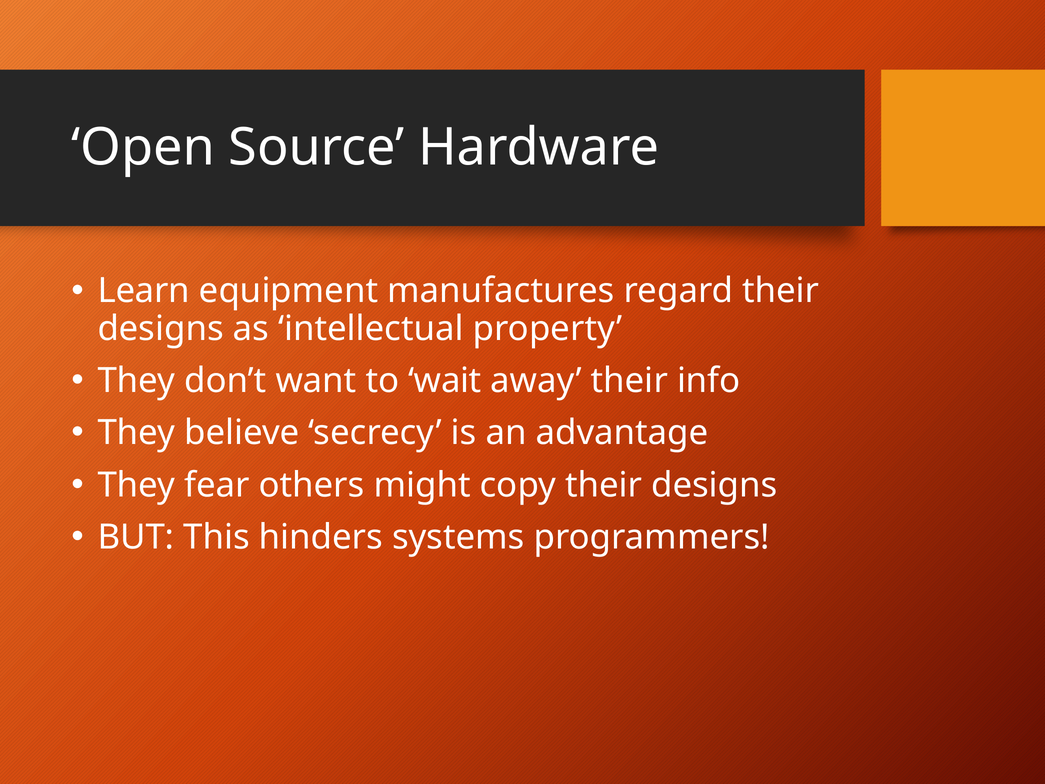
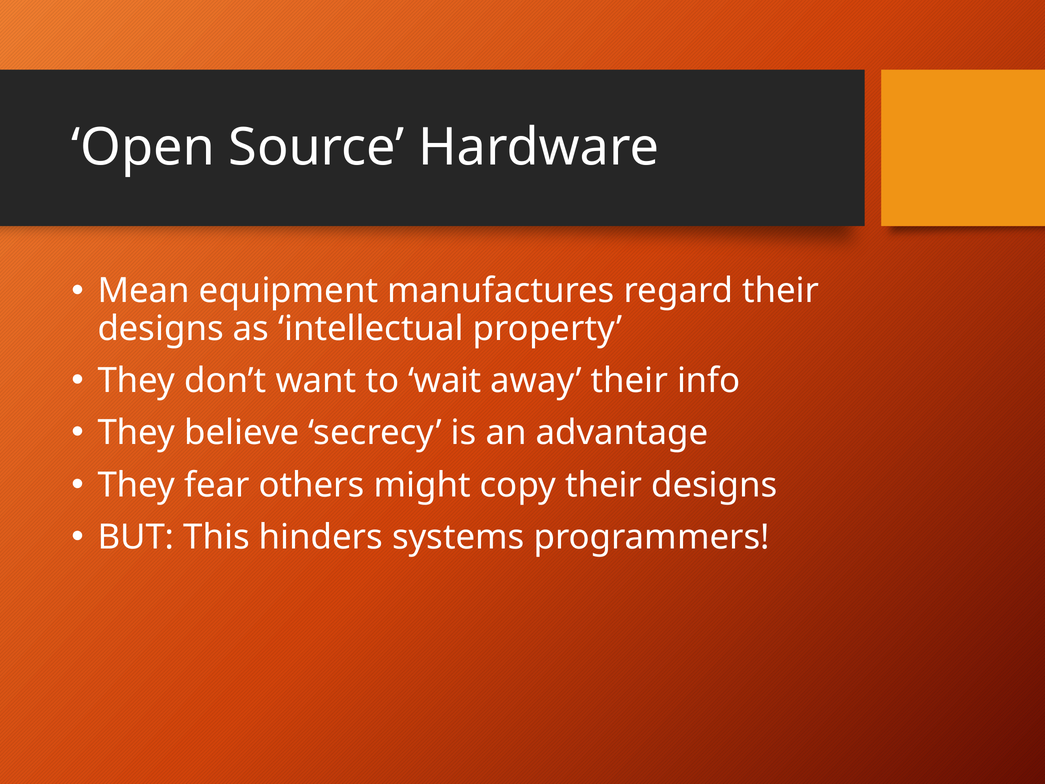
Learn: Learn -> Mean (144, 291)
